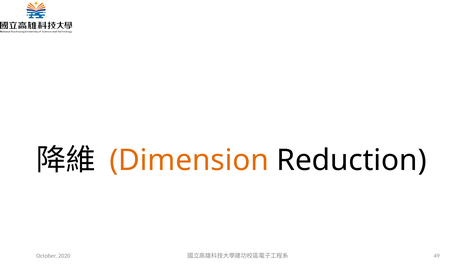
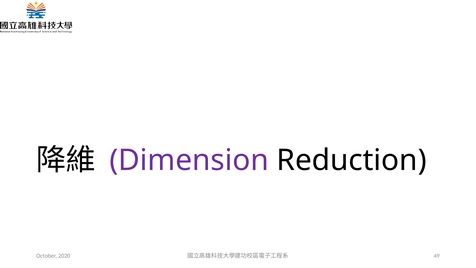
Dimension colour: orange -> purple (189, 160)
